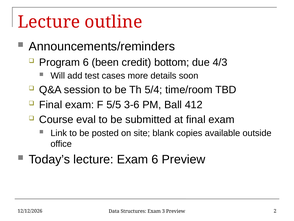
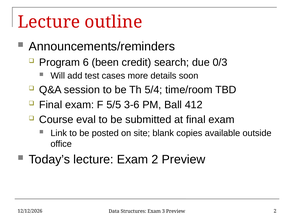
bottom: bottom -> search (172, 62)
4/3: 4/3 -> 0/3 (220, 62)
Exam 6: 6 -> 2 (155, 159)
